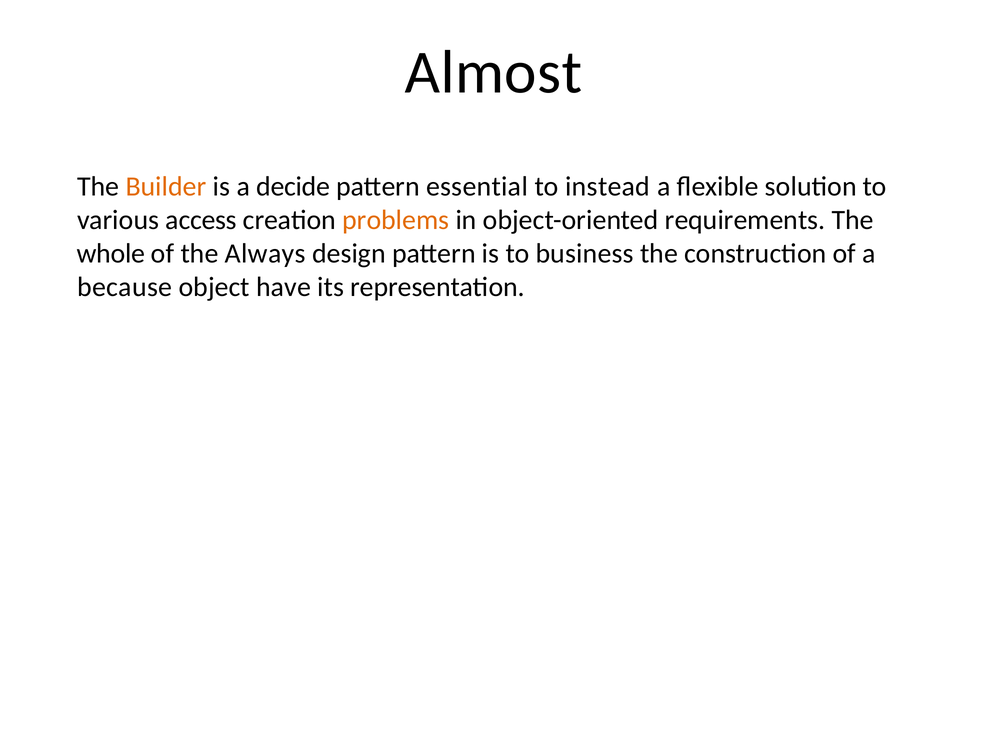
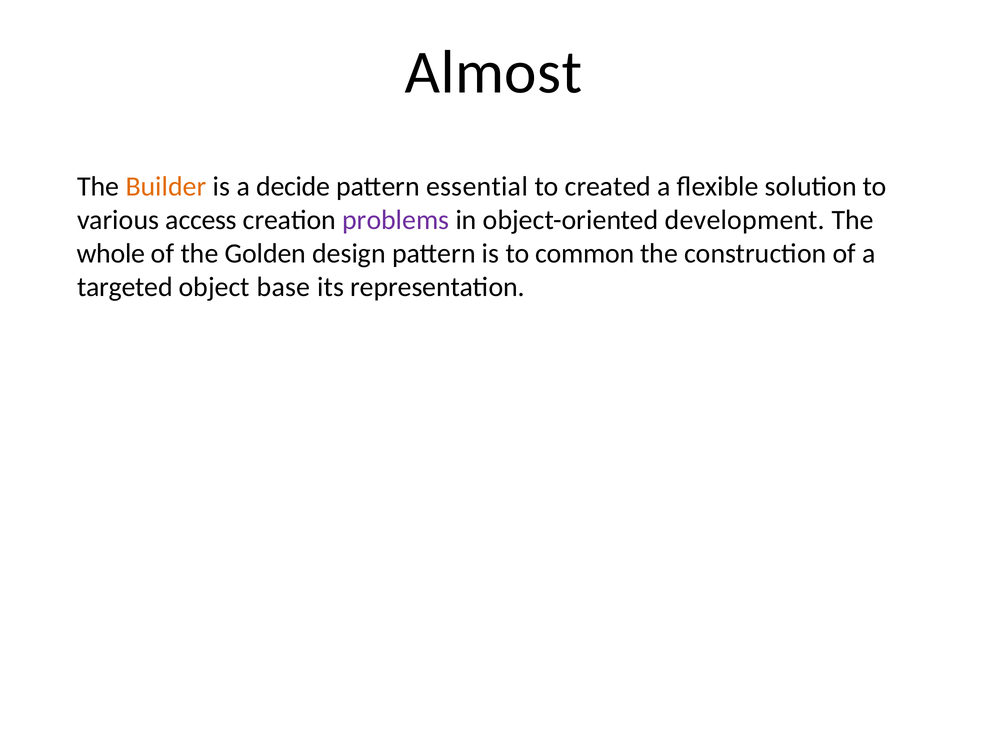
instead: instead -> created (608, 186)
problems colour: orange -> purple (396, 220)
requirements: requirements -> development (745, 220)
Always: Always -> Golden (265, 253)
business: business -> common (585, 253)
because: because -> targeted (125, 287)
have: have -> base (283, 287)
